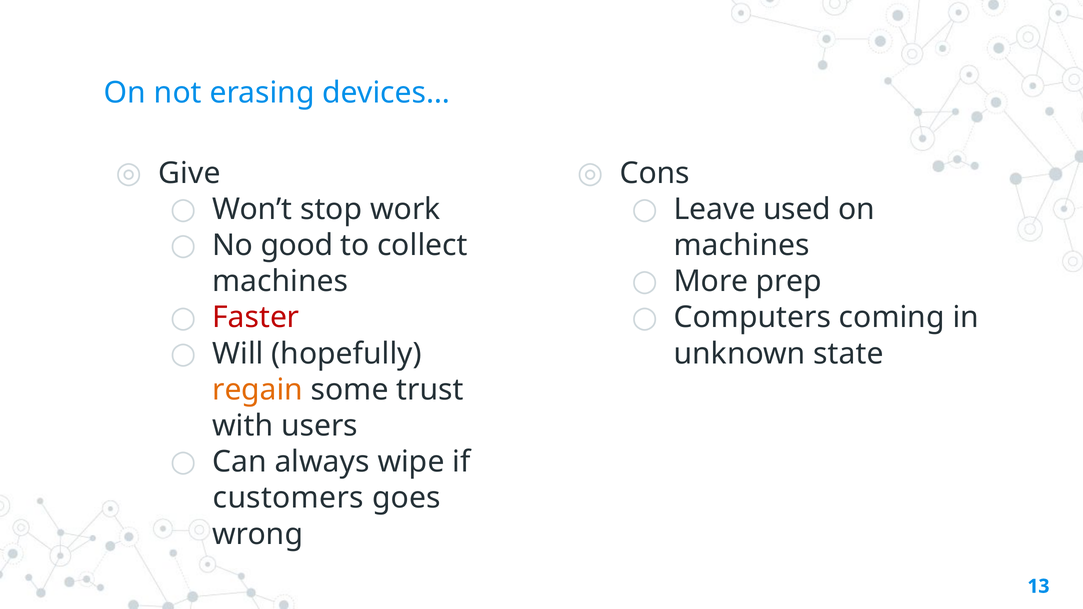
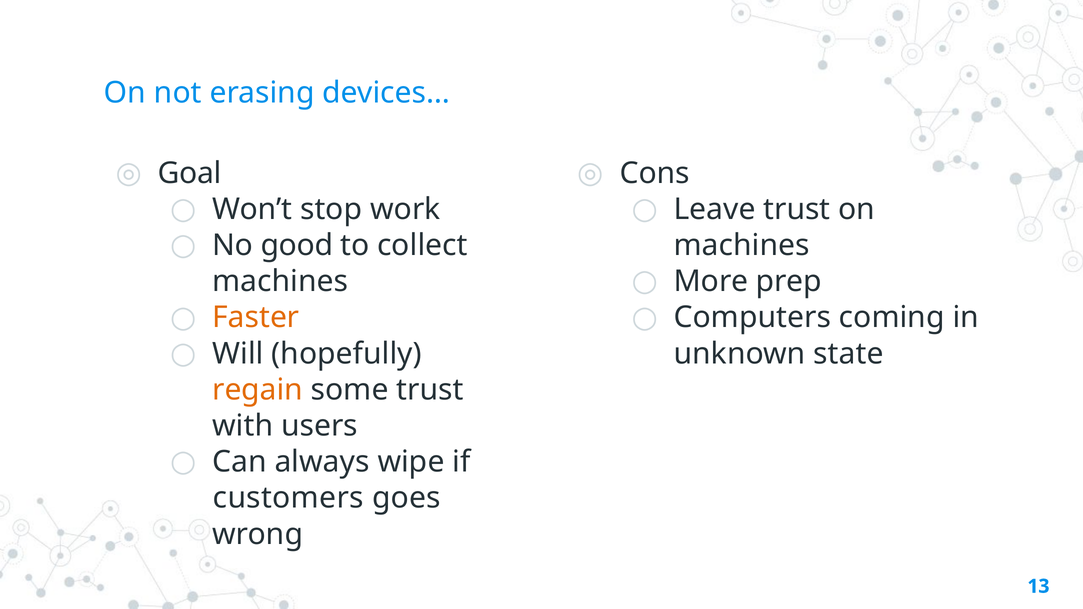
Give: Give -> Goal (190, 173)
Leave used: used -> trust (797, 209)
Faster colour: red -> orange (256, 318)
